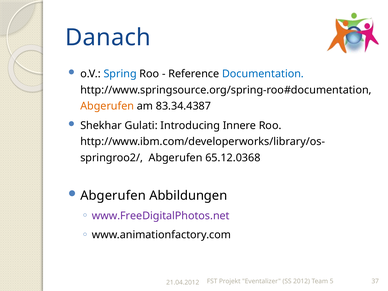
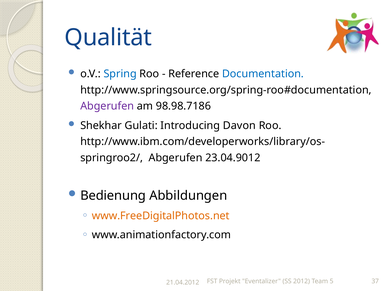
Danach: Danach -> Qualität (108, 38)
Abgerufen colour: orange -> purple (107, 106)
83.34.4387: 83.34.4387 -> 98.98.7186 (183, 106)
Innere: Innere -> Davon (239, 126)
65.12.0368: 65.12.0368 -> 23.04.9012 (233, 158)
Abgerufen: Abgerufen -> Bedienung (113, 196)
www.FreeDigitalPhotos.net colour: purple -> orange (161, 216)
